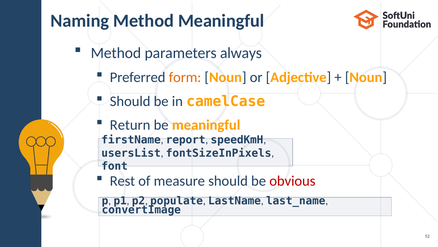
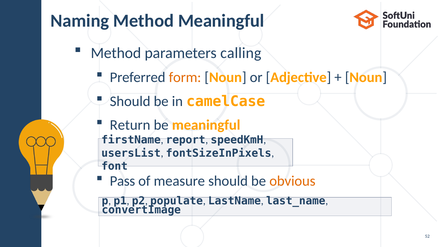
always: always -> calling (241, 53)
Rest: Rest -> Pass (122, 181)
obvious colour: red -> orange (292, 181)
